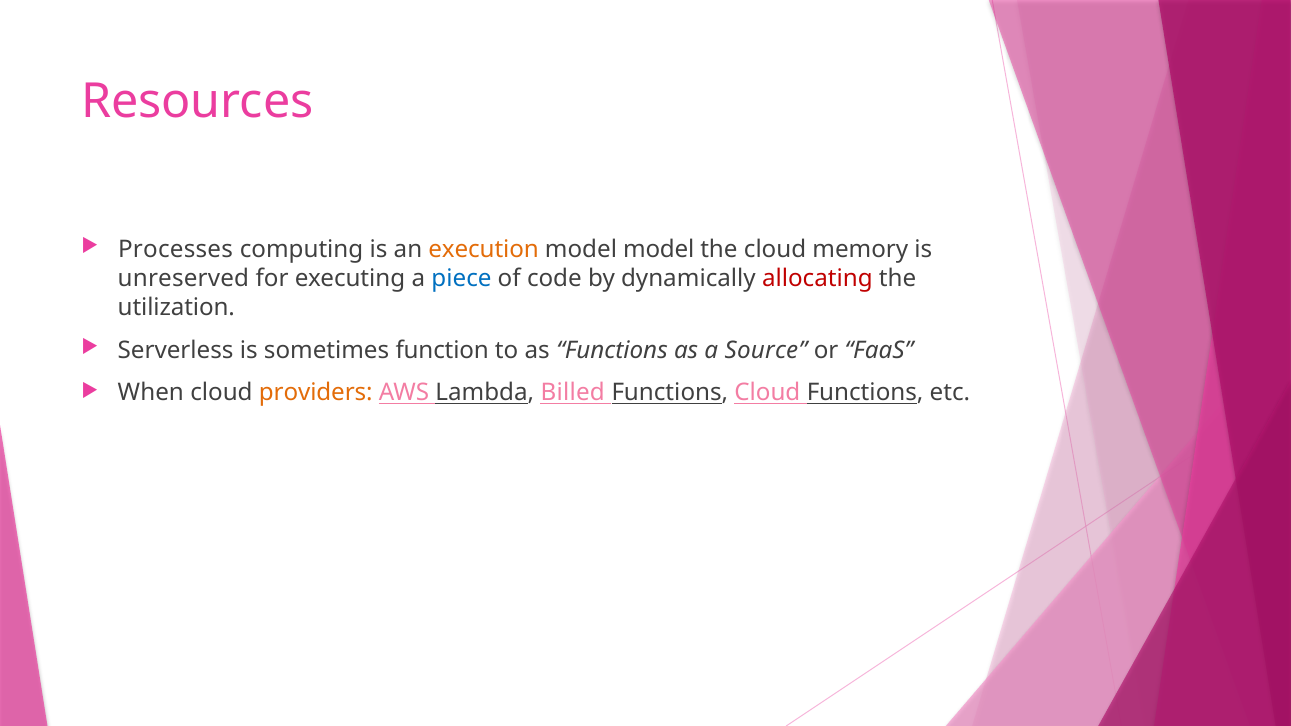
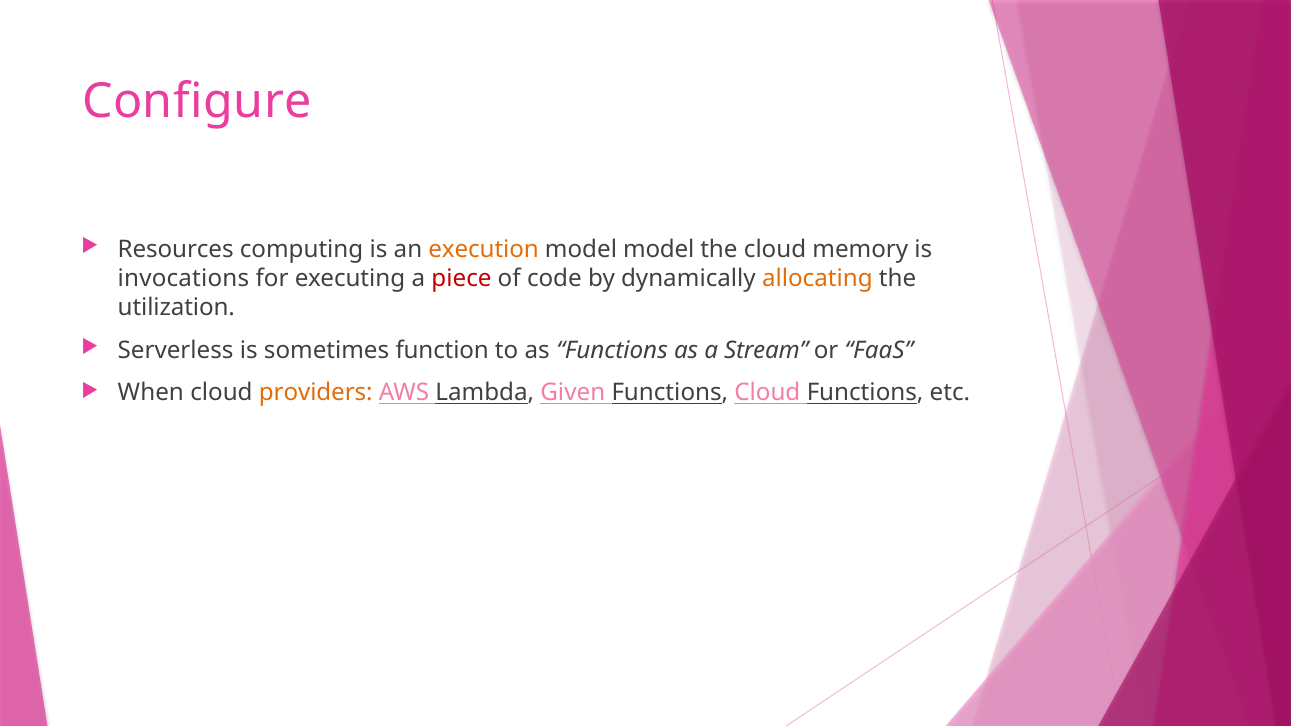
Resources: Resources -> Configure (197, 102)
Processes: Processes -> Resources (176, 250)
unreserved: unreserved -> invocations (183, 279)
piece colour: blue -> red (461, 279)
allocating colour: red -> orange (817, 279)
Source: Source -> Stream (766, 350)
Billed: Billed -> Given (573, 393)
